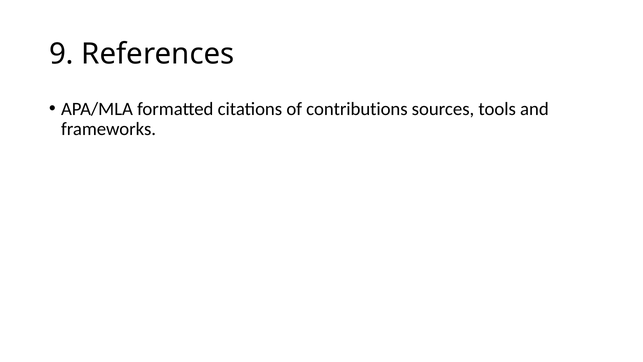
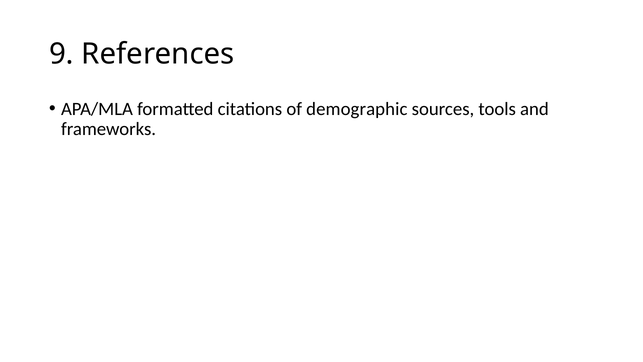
contributions: contributions -> demographic (357, 109)
